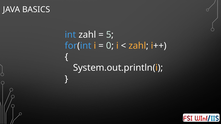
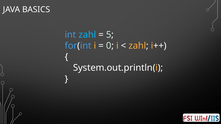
zahl colour: white -> light blue (87, 35)
